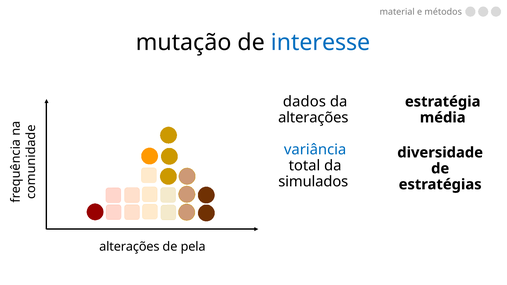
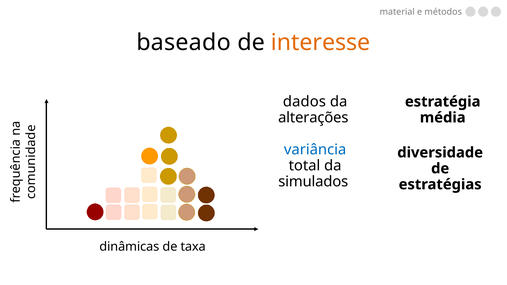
mutação: mutação -> baseado (184, 43)
interesse colour: blue -> orange (321, 43)
alterações: alterações -> dinâmicas (129, 247)
pela: pela -> taxa (193, 247)
